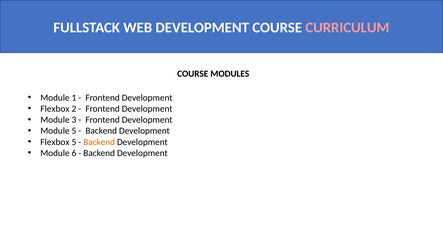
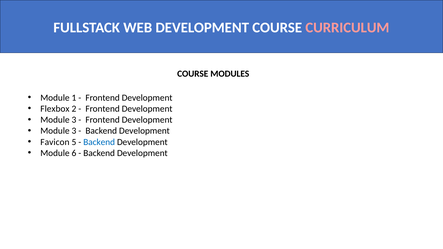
5: 5 -> 3 (74, 131)
Flexbox: Flexbox -> Favicon (55, 142)
Backend colour: orange -> blue (99, 142)
